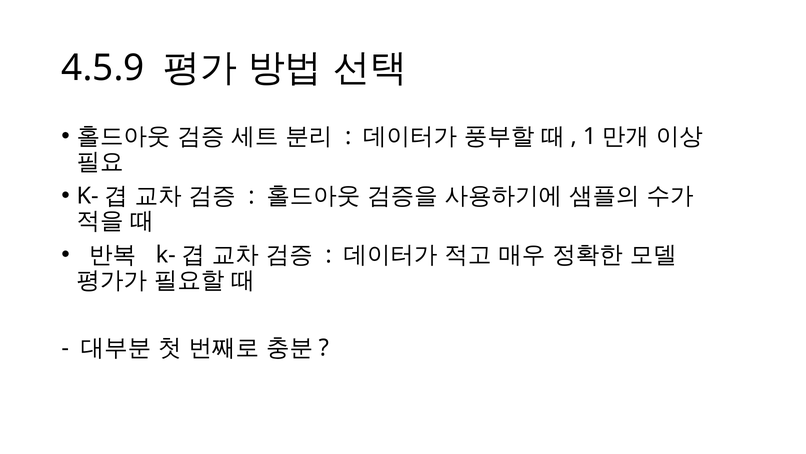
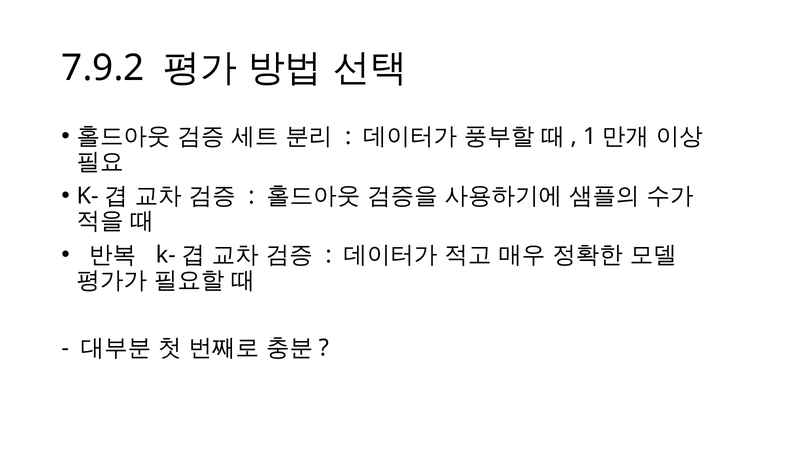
4.5.9: 4.5.9 -> 7.9.2 (103, 68)
